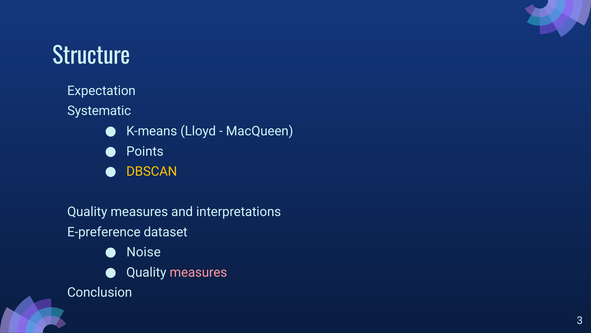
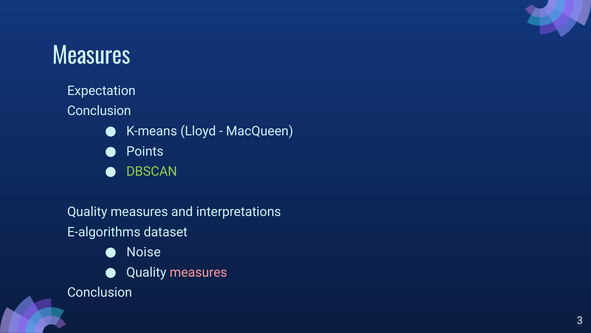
Structure: Structure -> Measures (91, 56)
Systematic: Systematic -> Conclusion (99, 111)
DBSCAN colour: yellow -> light green (152, 171)
E-preference: E-preference -> E-algorithms (104, 232)
